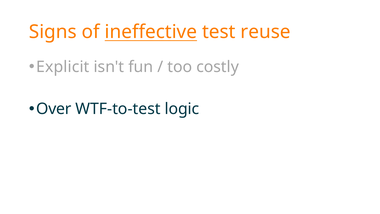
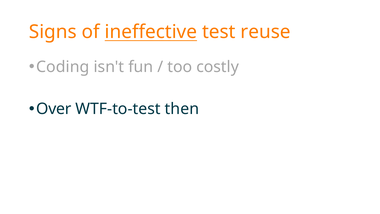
Explicit: Explicit -> Coding (63, 67)
logic: logic -> then (182, 109)
